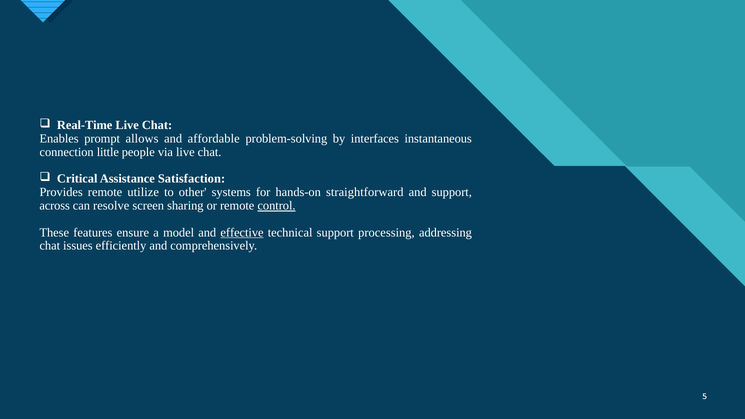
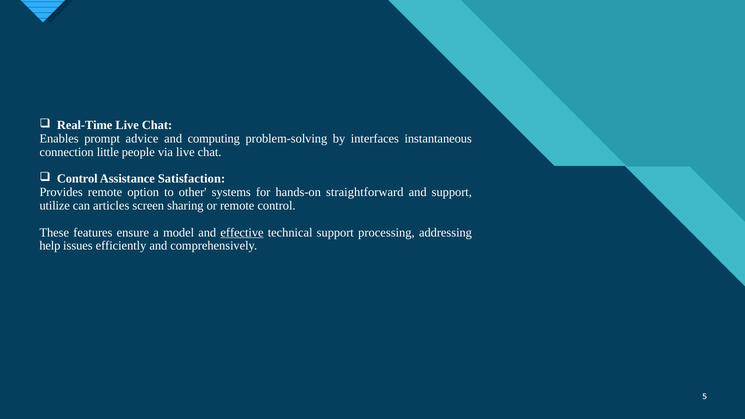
allows: allows -> advice (142, 139)
affordable: affordable -> computing (214, 139)
Critical: Critical -> Control (77, 179)
utilize: utilize -> option (143, 192)
across: across -> utilize (55, 206)
resolve: resolve -> articles (111, 206)
control underline: present -> none (277, 206)
chat: chat -> help (50, 246)
